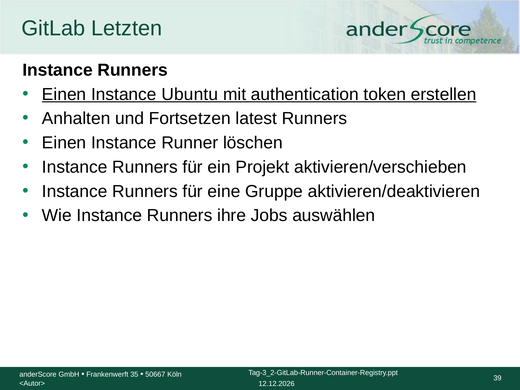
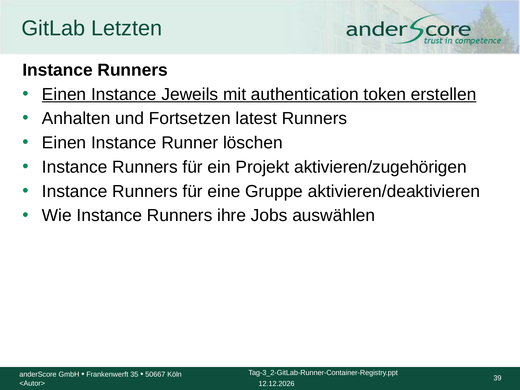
Ubuntu: Ubuntu -> Jeweils (190, 94)
aktivieren/verschieben: aktivieren/verschieben -> aktivieren/zugehörigen (380, 167)
